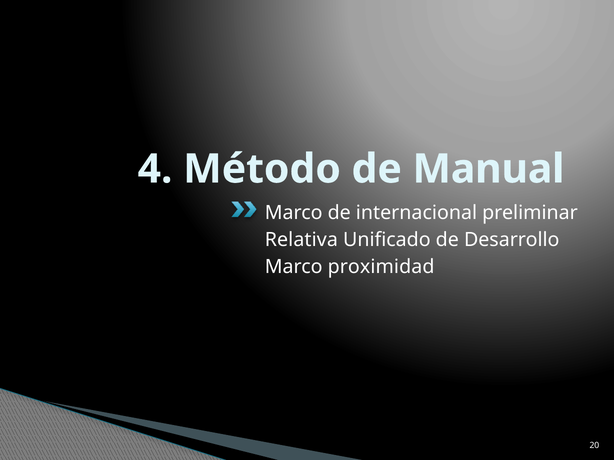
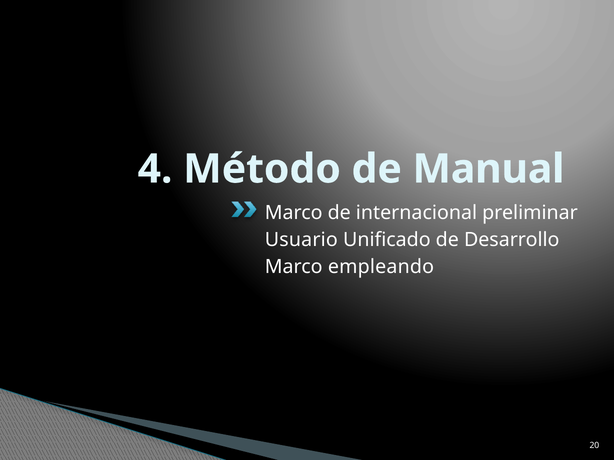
Relativa: Relativa -> Usuario (301, 240)
proximidad: proximidad -> empleando (381, 267)
